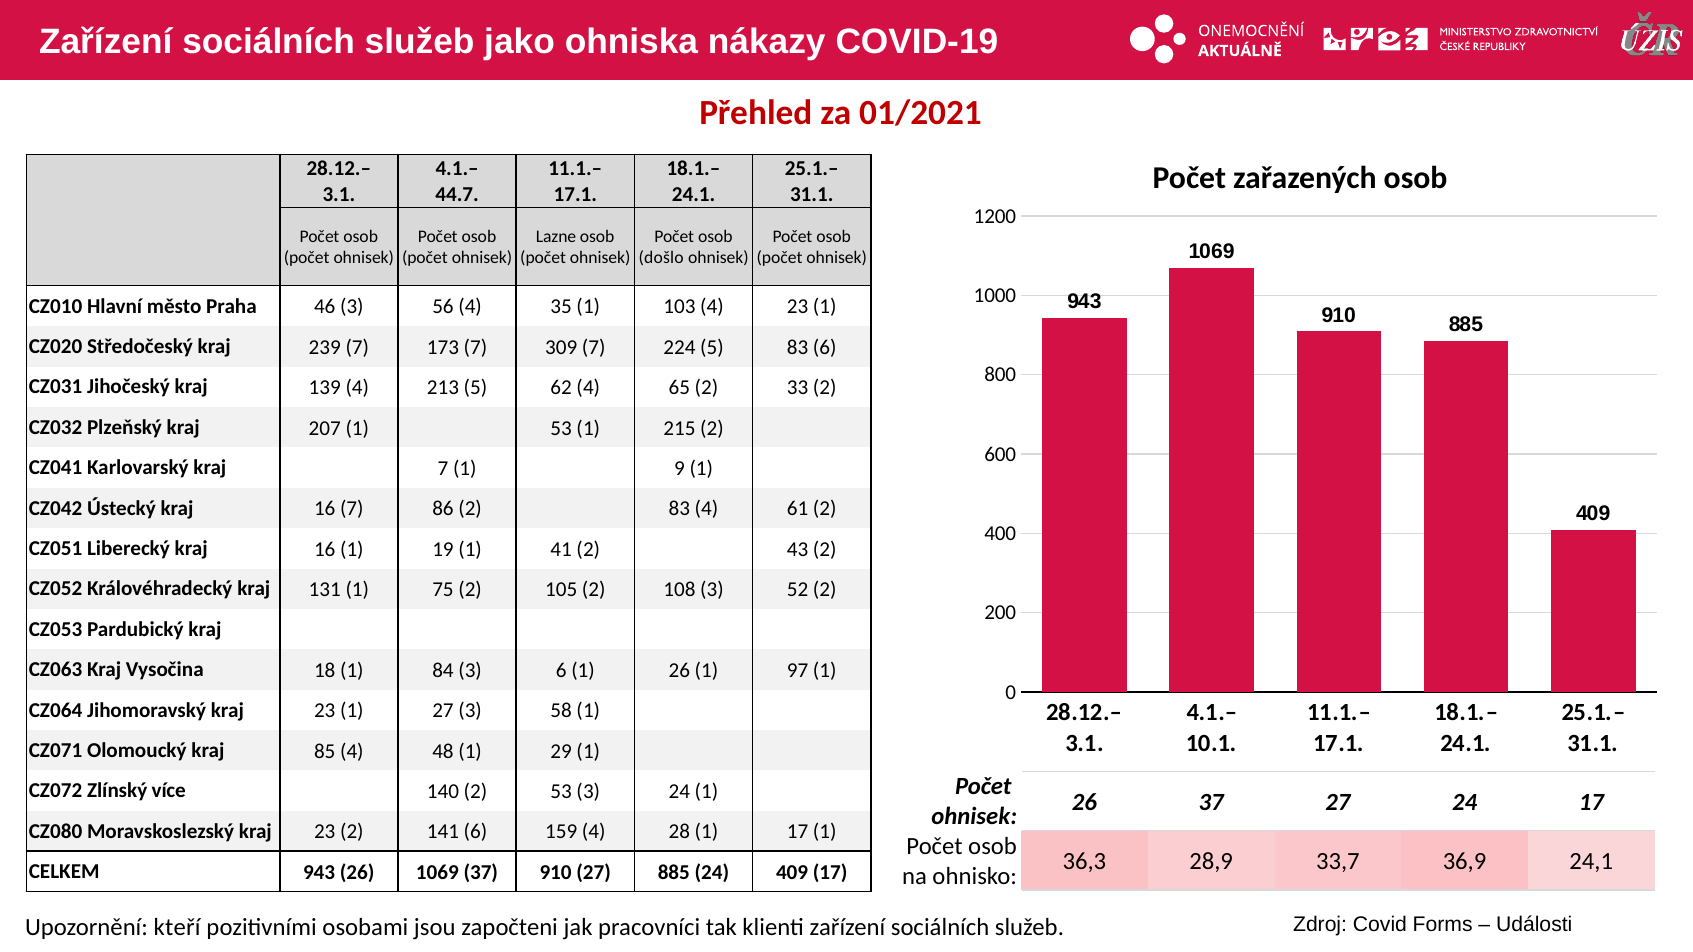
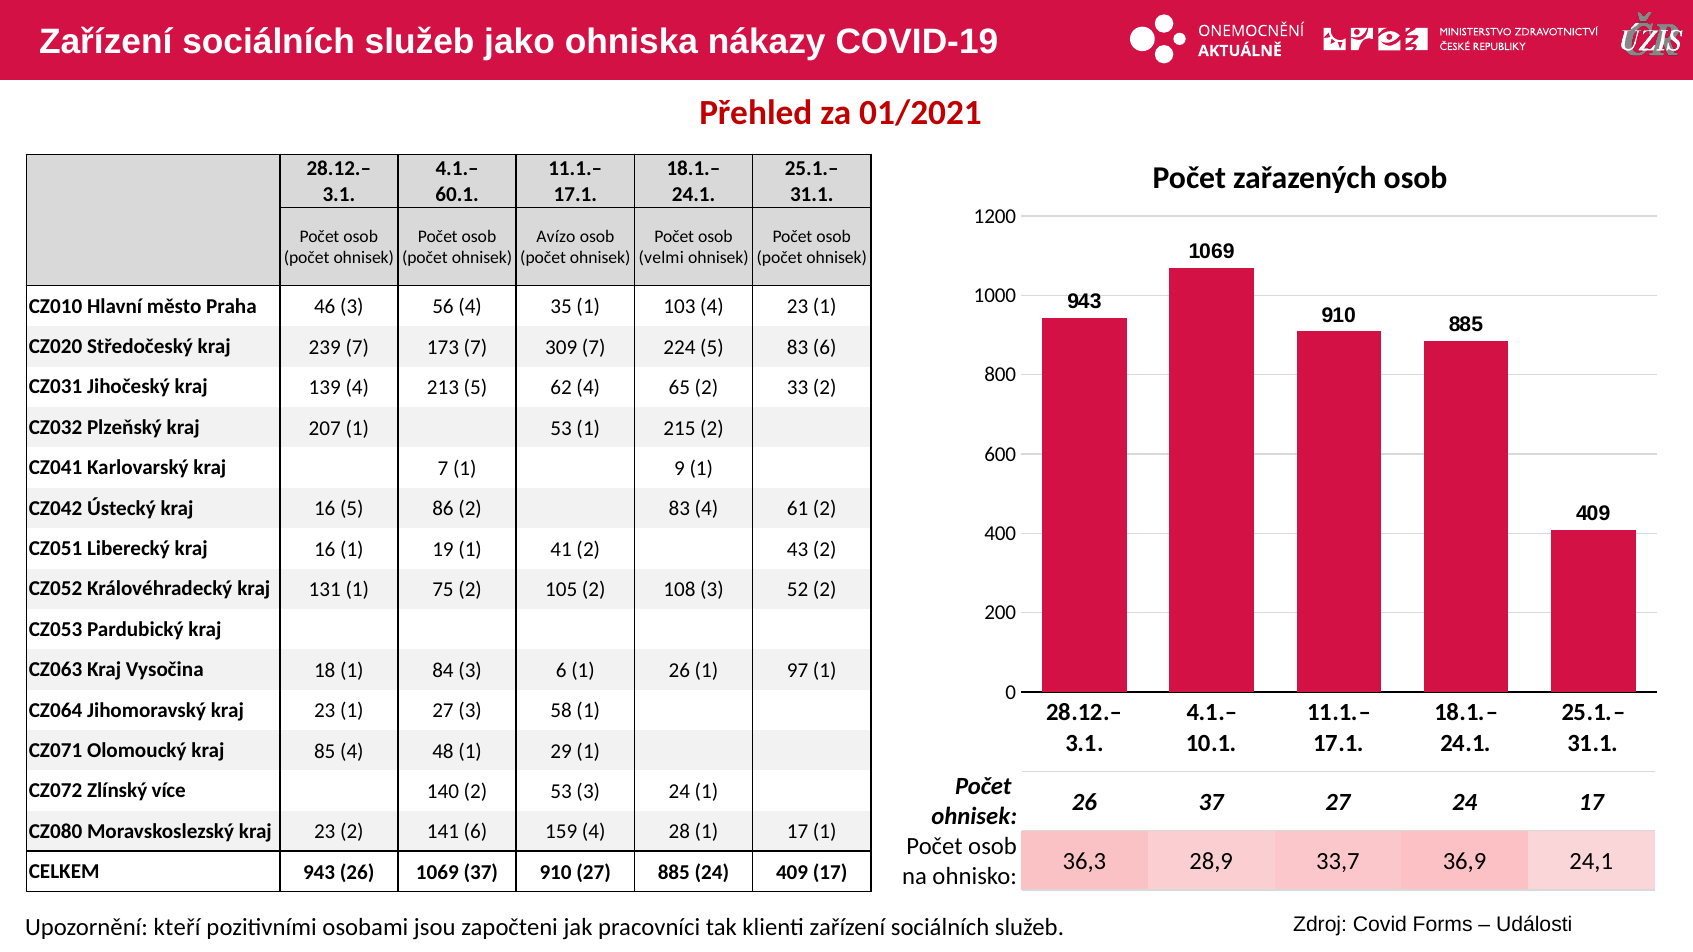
44.7: 44.7 -> 60.1 (457, 195)
Lazne: Lazne -> Avízo (556, 237)
došlo: došlo -> velmi (661, 258)
16 7: 7 -> 5 (352, 509)
